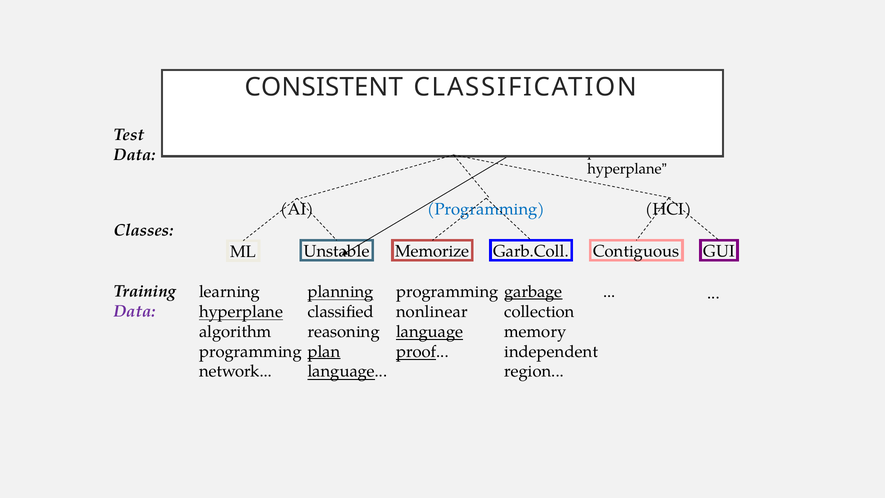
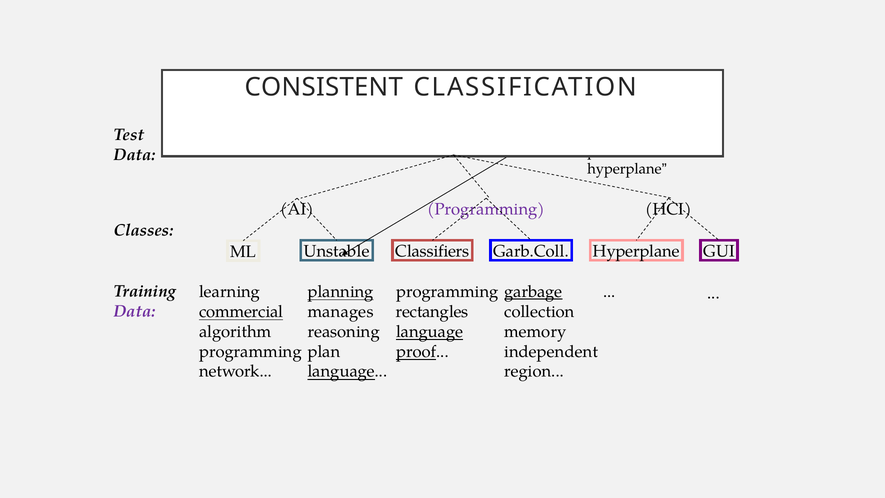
Programming colour: blue -> purple (486, 209)
Memorize: Memorize -> Classifiers (432, 251)
Contiguous: Contiguous -> Hyperplane (636, 251)
hyperplane: hyperplane -> commercial (241, 312)
classified: classified -> manages (341, 312)
nonlinear: nonlinear -> rectangles (432, 312)
plan underline: present -> none (324, 351)
